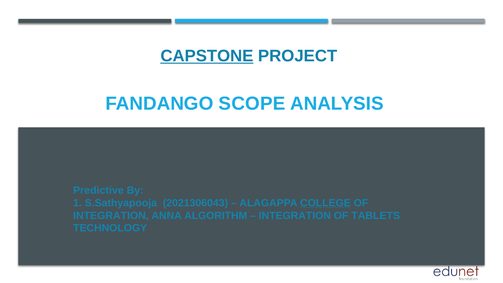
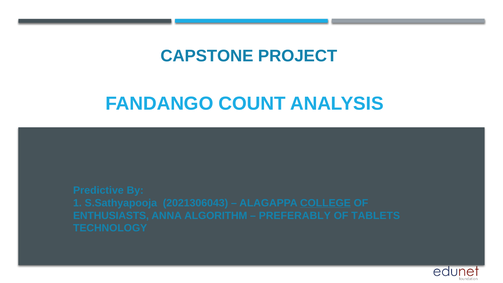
CAPSTONE underline: present -> none (207, 56)
SCOPE: SCOPE -> COUNT (252, 104)
INTEGRATION: INTEGRATION -> ENTHUSIASTS (111, 216)
INTEGRATION: INTEGRATION -> PREFERABLY (295, 216)
